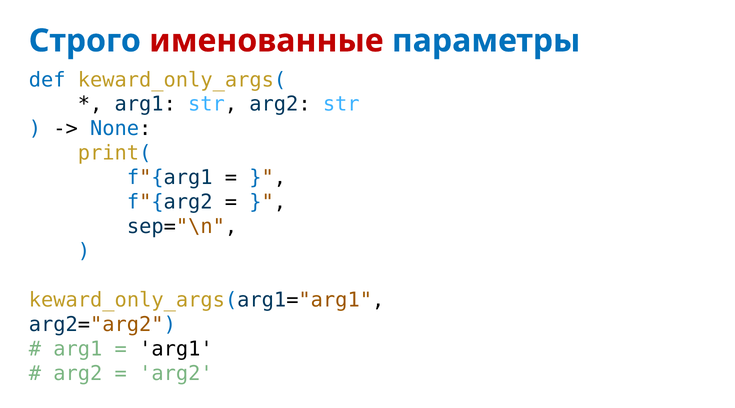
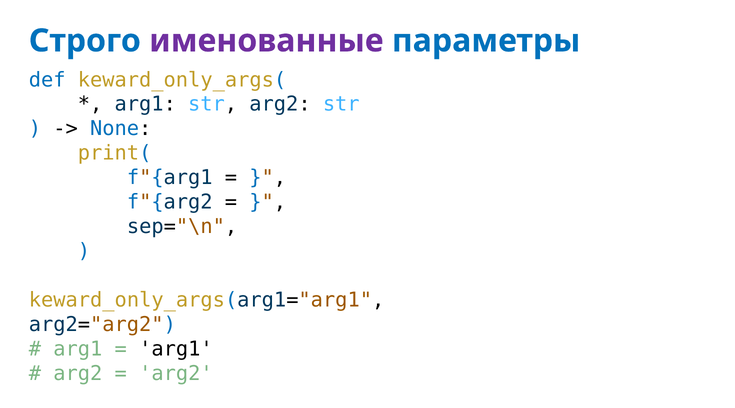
именованные colour: red -> purple (266, 41)
